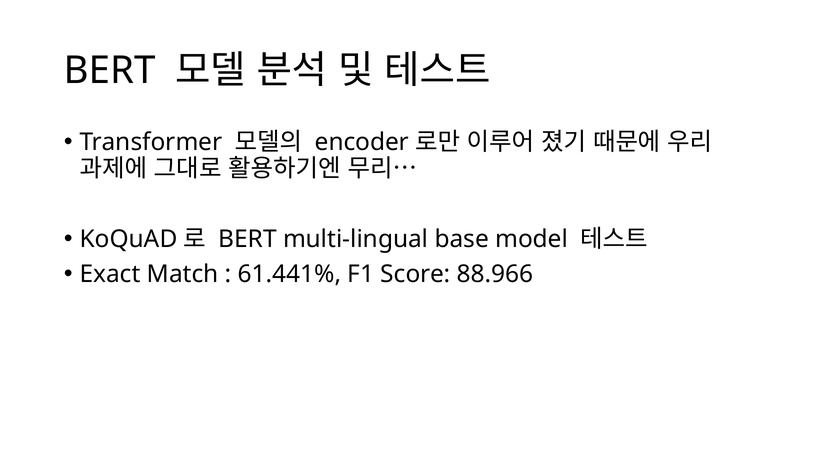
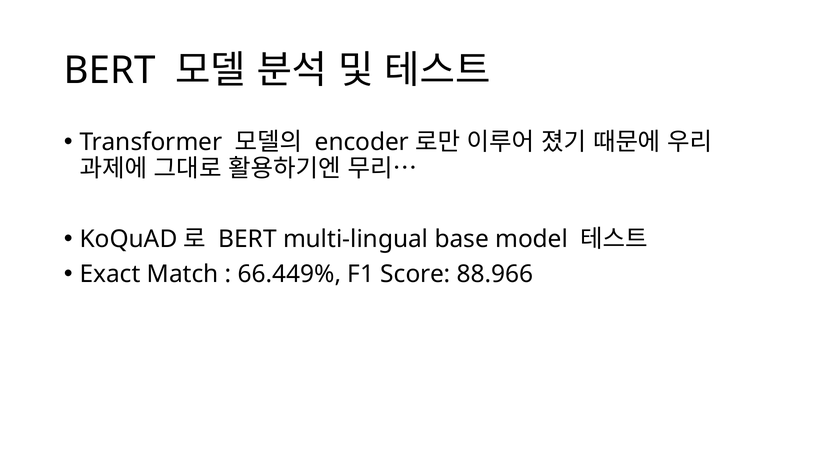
61.441%: 61.441% -> 66.449% (289, 274)
